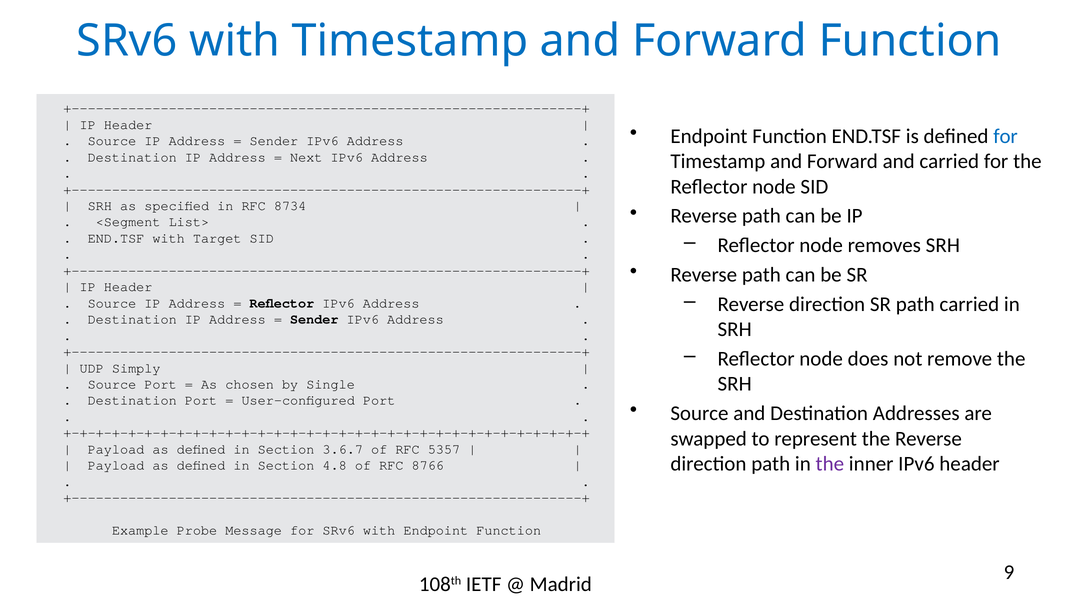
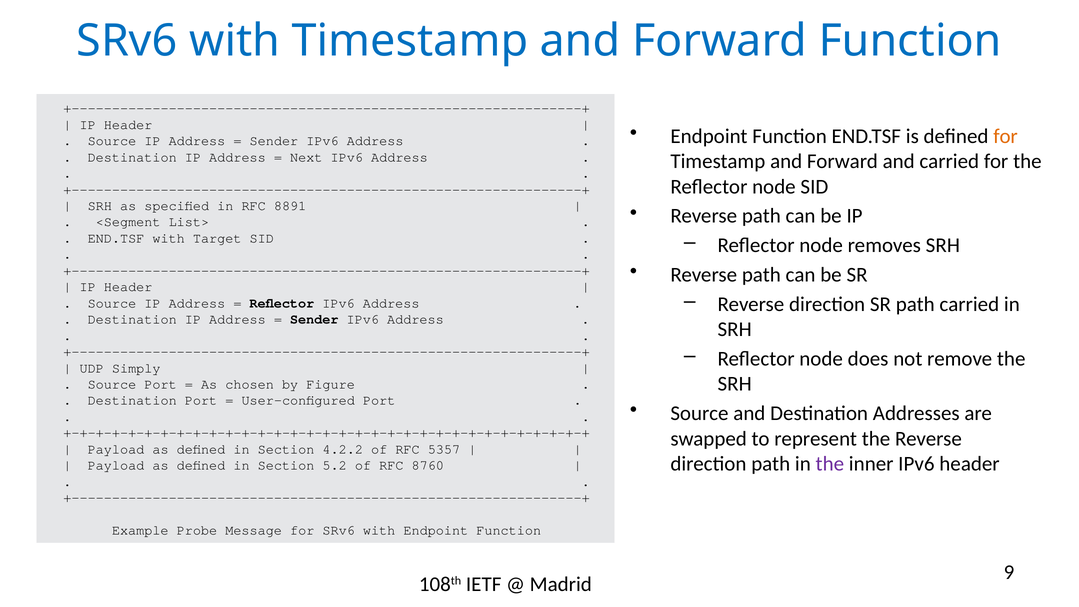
for colour: blue -> orange (1005, 136)
8734: 8734 -> 8891 (290, 206)
Single: Single -> Figure (331, 384)
3.6.7: 3.6.7 -> 4.2.2 (343, 449)
4.8: 4.8 -> 5.2 (335, 465)
8766: 8766 -> 8760 (428, 465)
